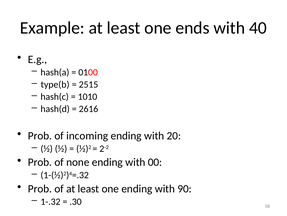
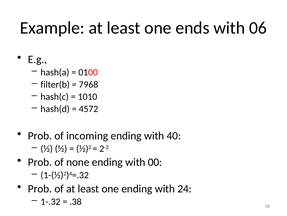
40: 40 -> 06 (258, 28)
type(b: type(b -> filter(b (55, 84)
2515: 2515 -> 7968 (88, 84)
2616: 2616 -> 4572 (88, 109)
20: 20 -> 40 (174, 135)
90: 90 -> 24 (185, 188)
.30: .30 -> .38 (76, 201)
